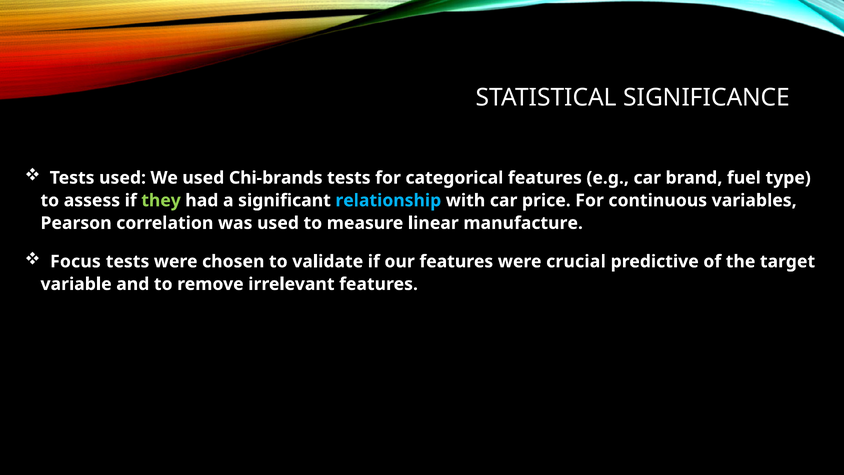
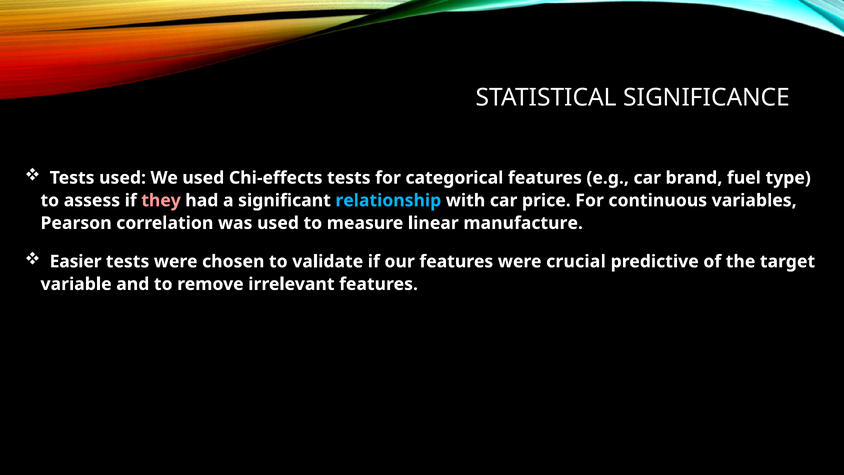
Chi-brands: Chi-brands -> Chi-effects (276, 178)
they colour: light green -> pink (161, 200)
Focus: Focus -> Easier (76, 261)
